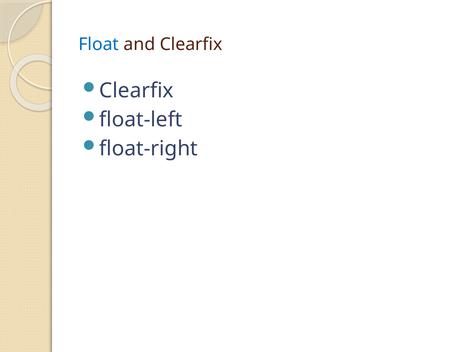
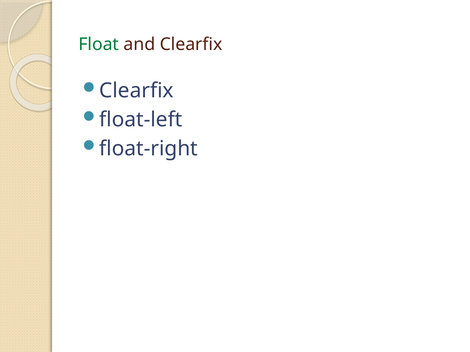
Float colour: blue -> green (99, 44)
